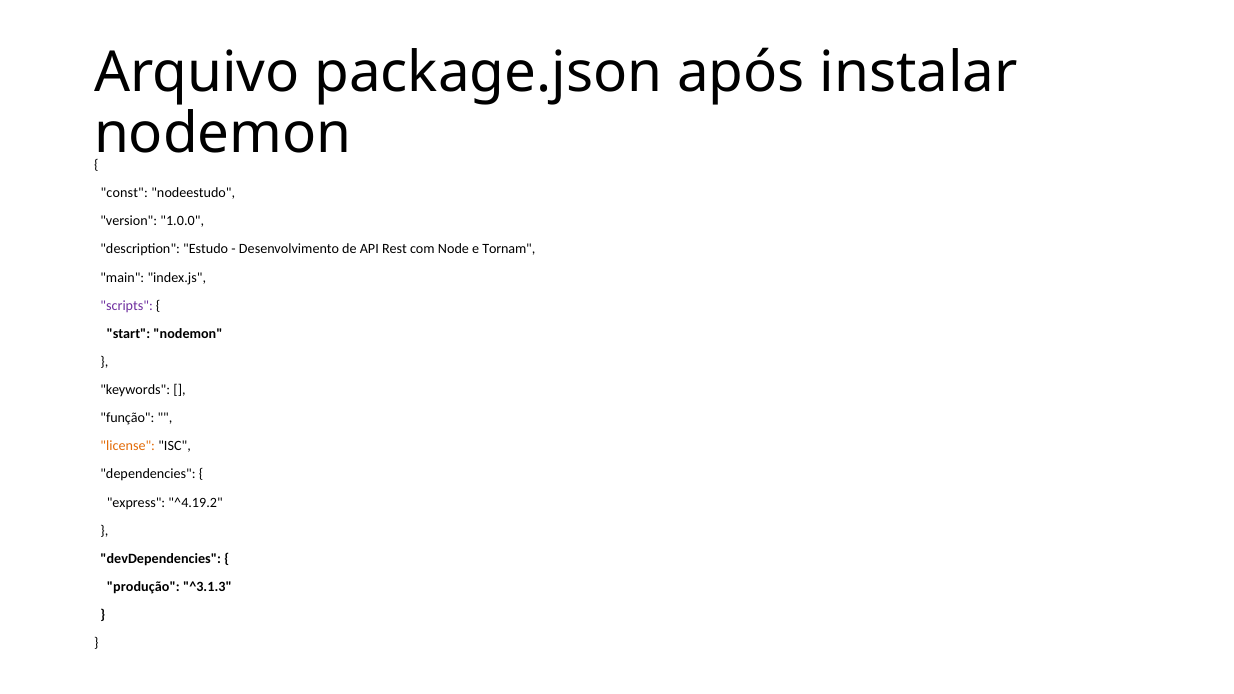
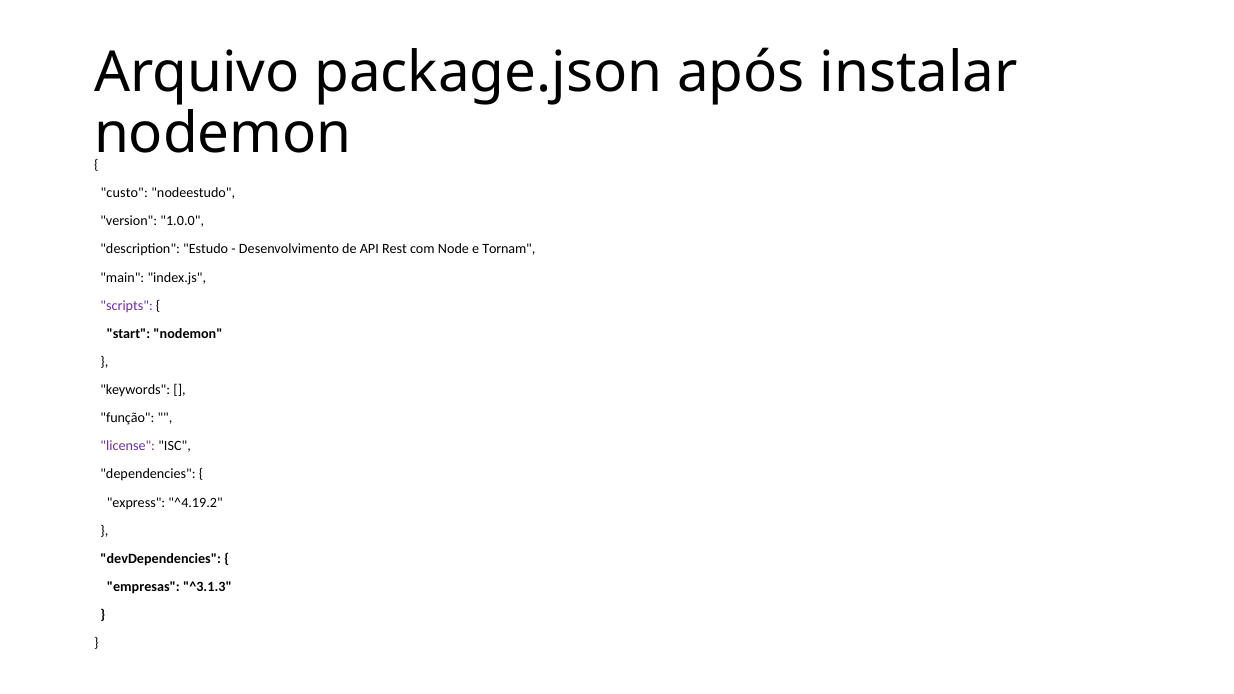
const: const -> custo (124, 193)
license colour: orange -> purple (128, 446)
produção: produção -> empresas (143, 587)
